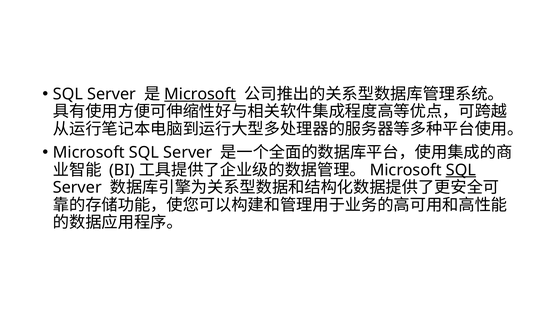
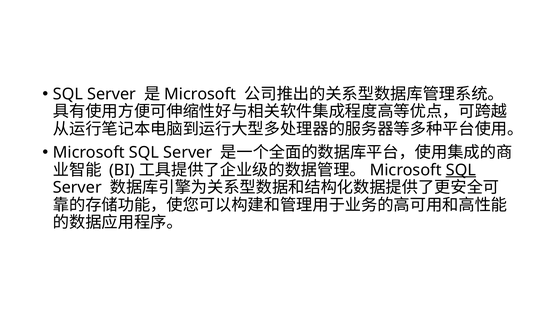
Microsoft underline: present -> none (200, 94)
